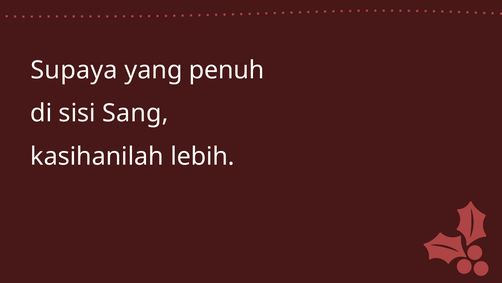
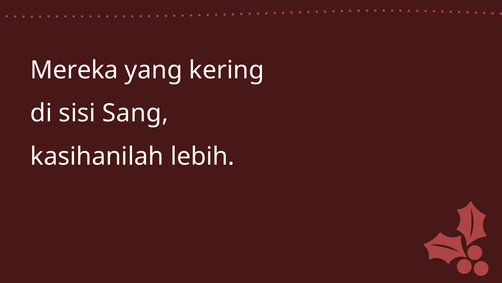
Supaya: Supaya -> Mereka (74, 70)
penuh: penuh -> kering (227, 70)
